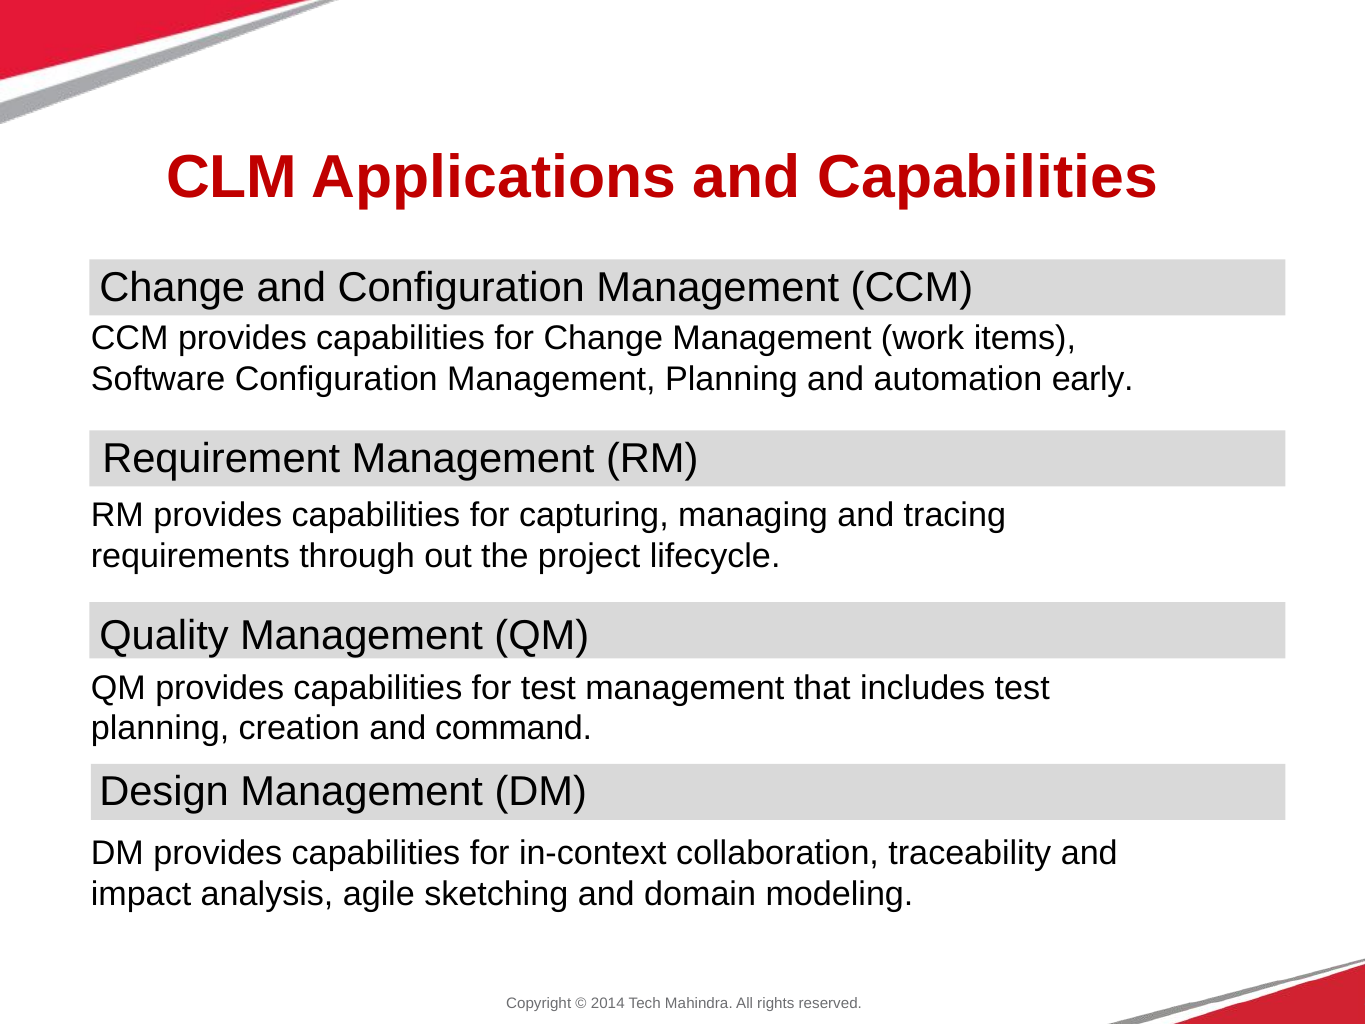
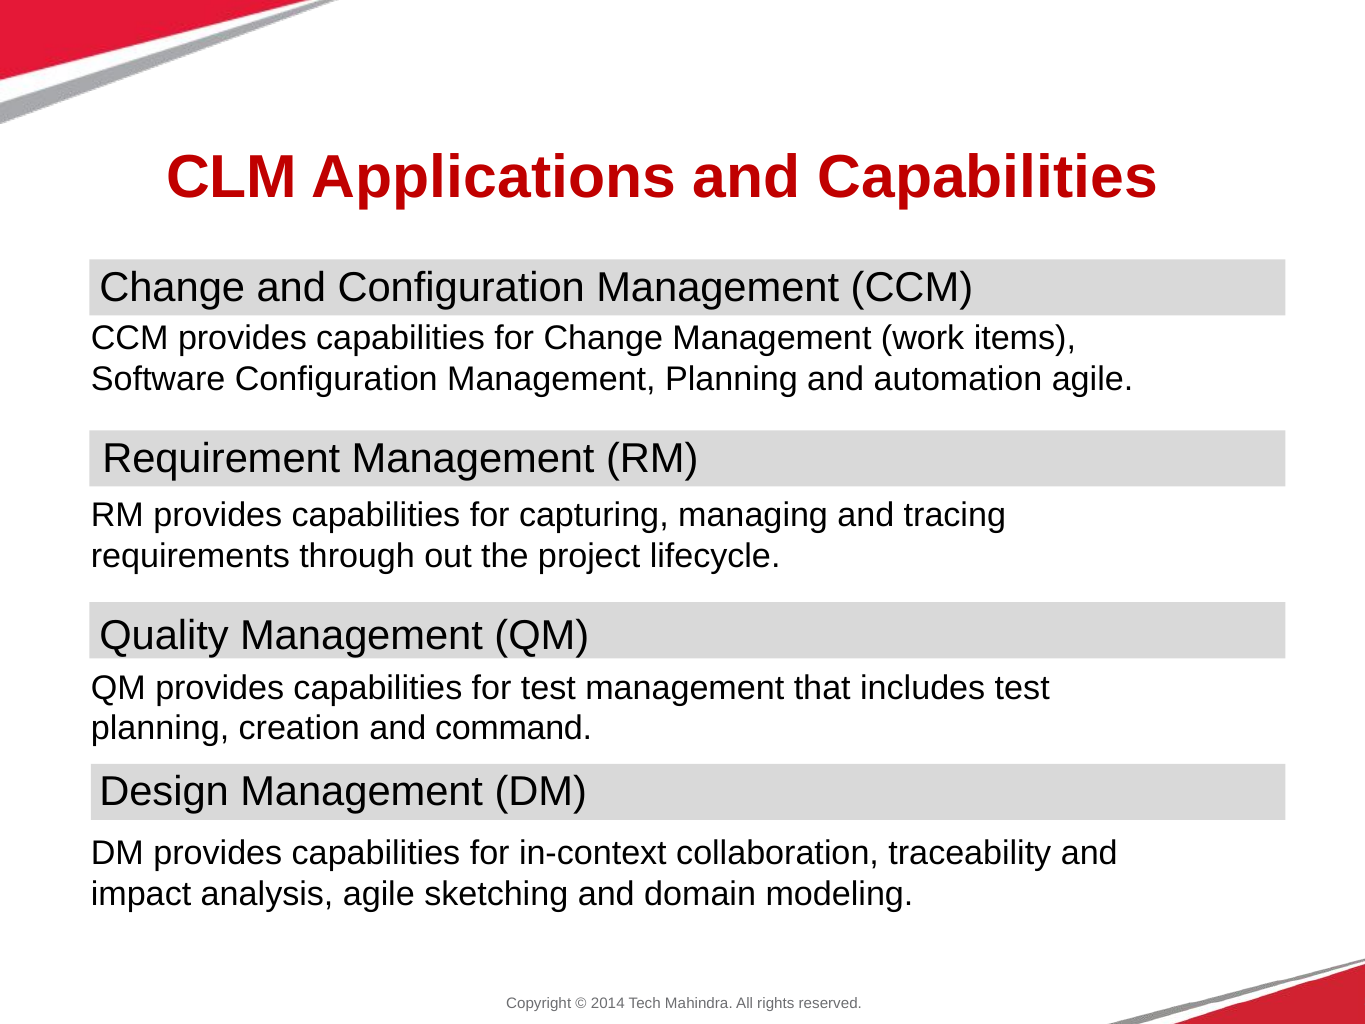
automation early: early -> agile (1093, 379)
